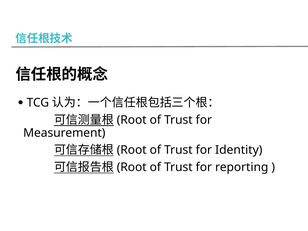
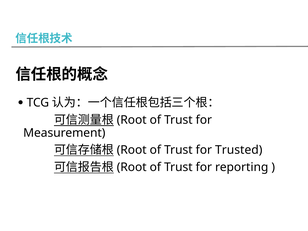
Identity: Identity -> Trusted (239, 150)
